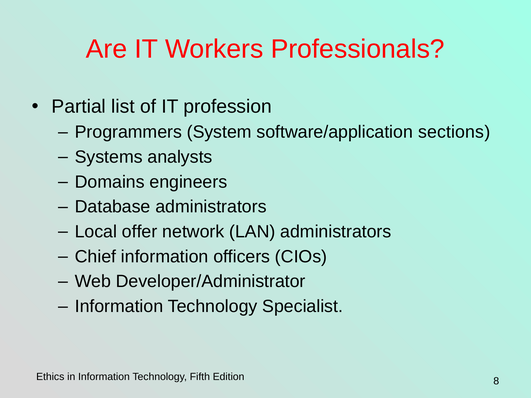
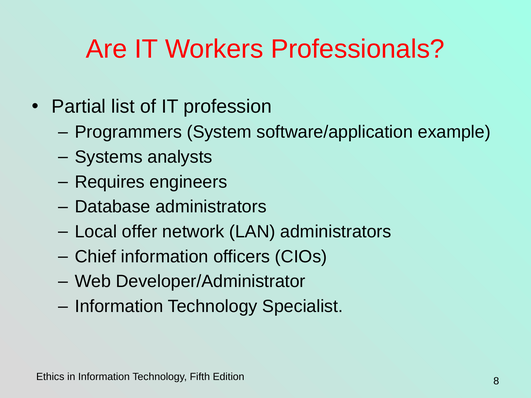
sections: sections -> example (454, 132)
Domains: Domains -> Requires (110, 182)
